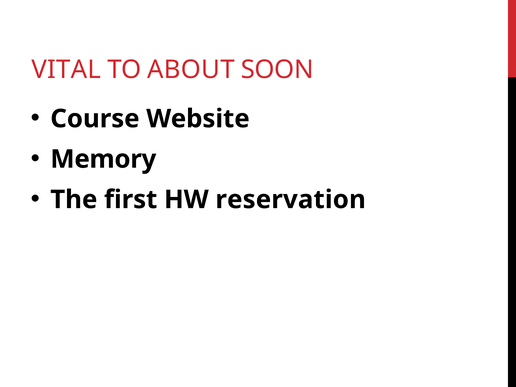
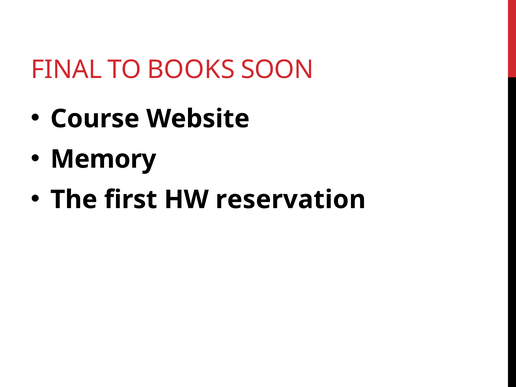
VITAL: VITAL -> FINAL (66, 70)
ABOUT: ABOUT -> BOOKS (191, 70)
